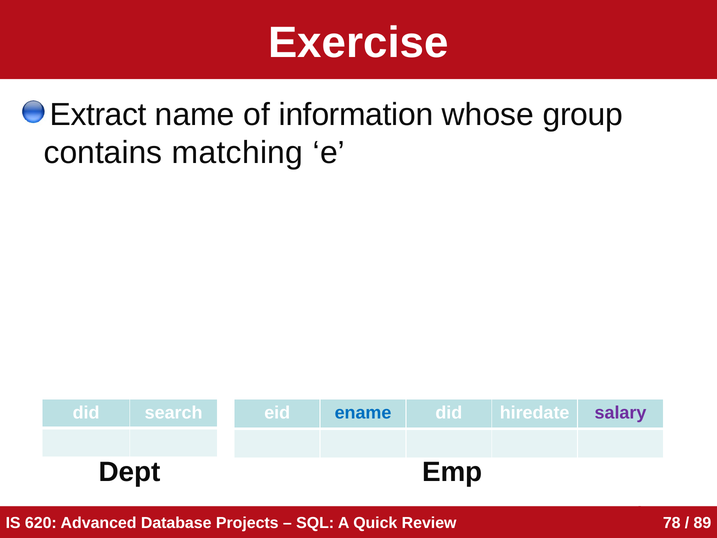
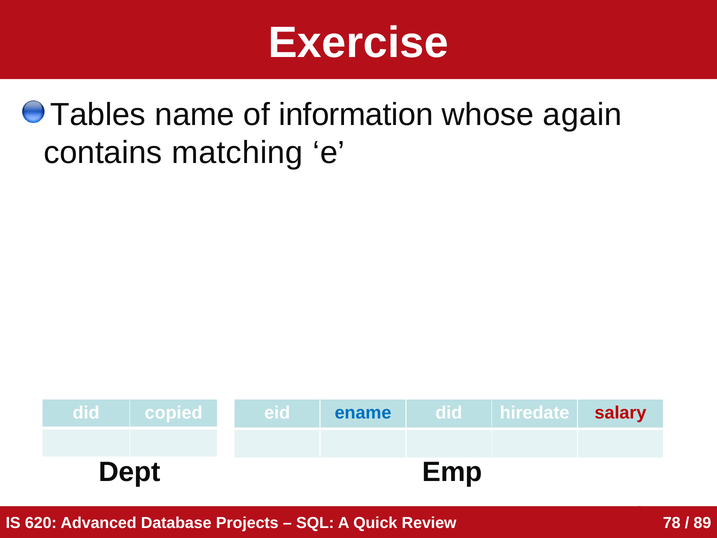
Extract: Extract -> Tables (98, 115)
group: group -> again (583, 115)
search: search -> copied (174, 413)
salary colour: purple -> red (620, 413)
